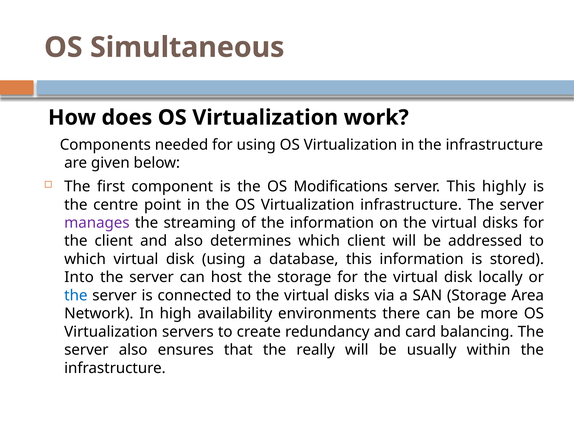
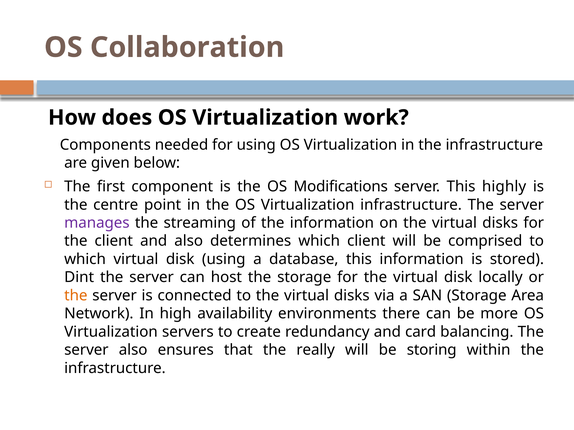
Simultaneous: Simultaneous -> Collaboration (187, 47)
addressed: addressed -> comprised (485, 241)
Into: Into -> Dint (79, 278)
the colour: blue -> orange (76, 296)
usually: usually -> storing (432, 350)
